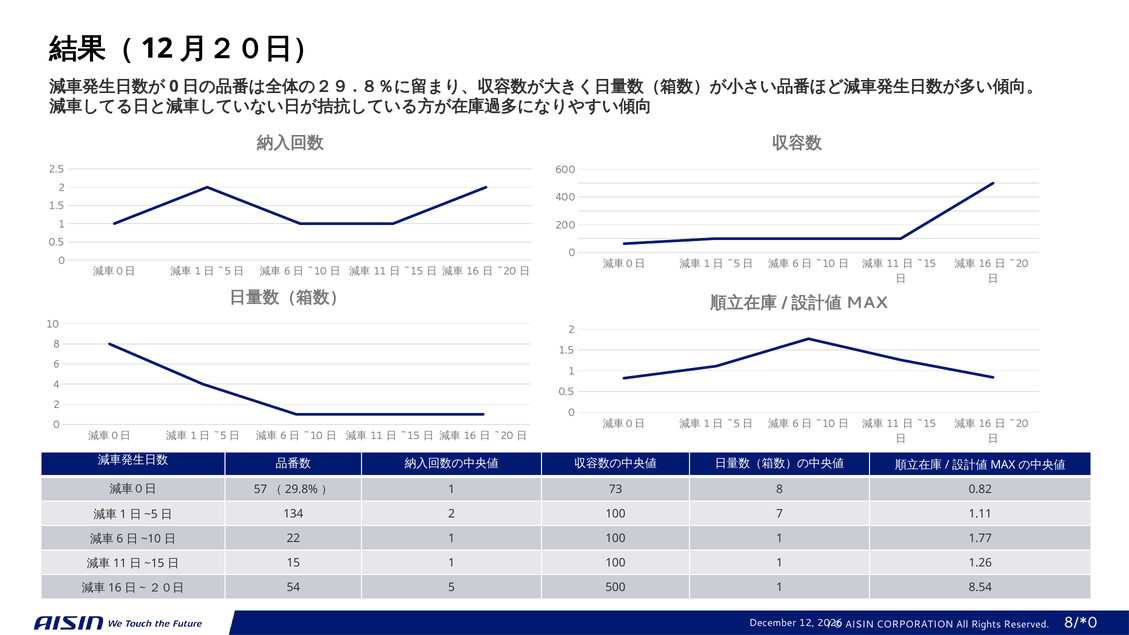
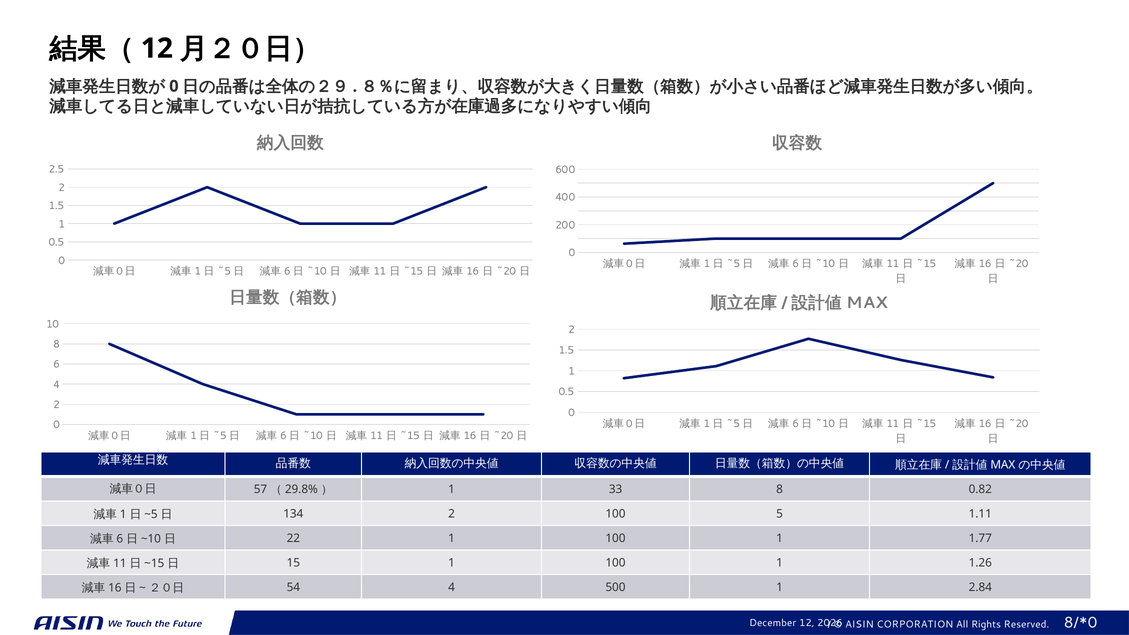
73: 73 -> 33 (616, 489)
7: 7 -> 5 (780, 514)
54 5: 5 -> 4 (452, 588)
8.54: 8.54 -> 2.84 (980, 588)
